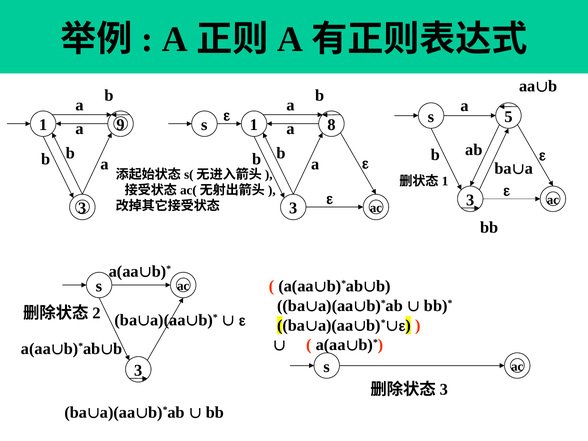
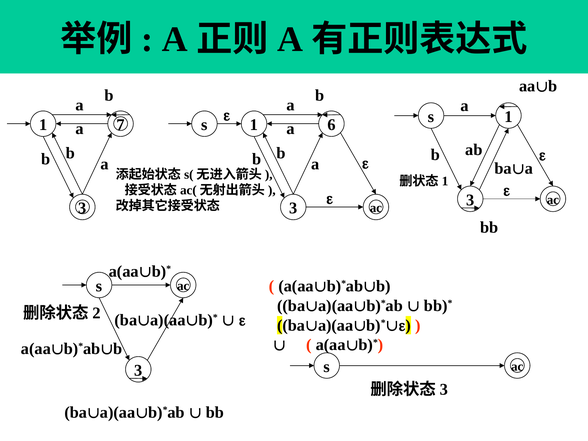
s 5: 5 -> 1 (508, 117)
9: 9 -> 7 (121, 125)
8: 8 -> 6 (331, 125)
